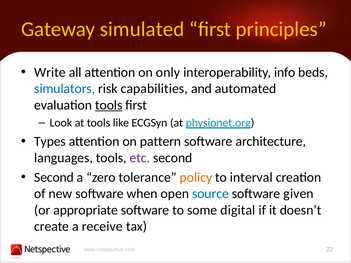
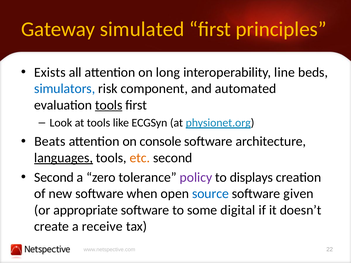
Write: Write -> Exists (50, 72)
only: only -> long (168, 72)
info: info -> line (285, 72)
capabilities: capabilities -> component (154, 89)
Types: Types -> Beats (50, 142)
pattern: pattern -> console (161, 142)
languages underline: none -> present (64, 158)
etc colour: purple -> orange (140, 158)
policy colour: orange -> purple (196, 178)
interval: interval -> displays (251, 178)
